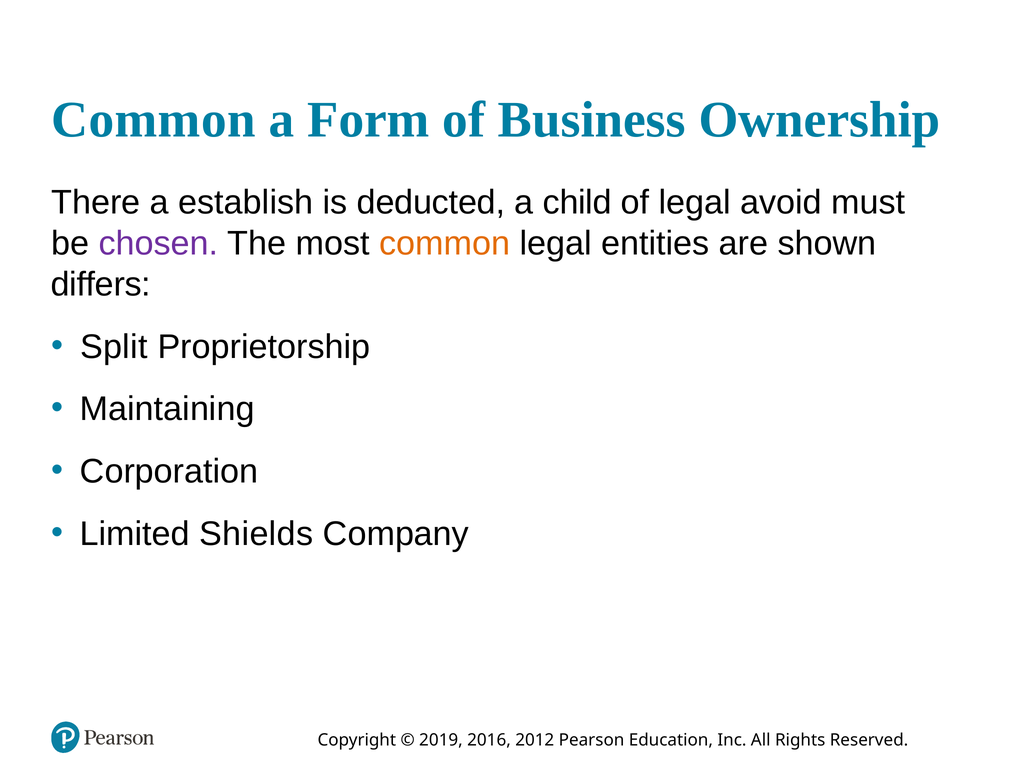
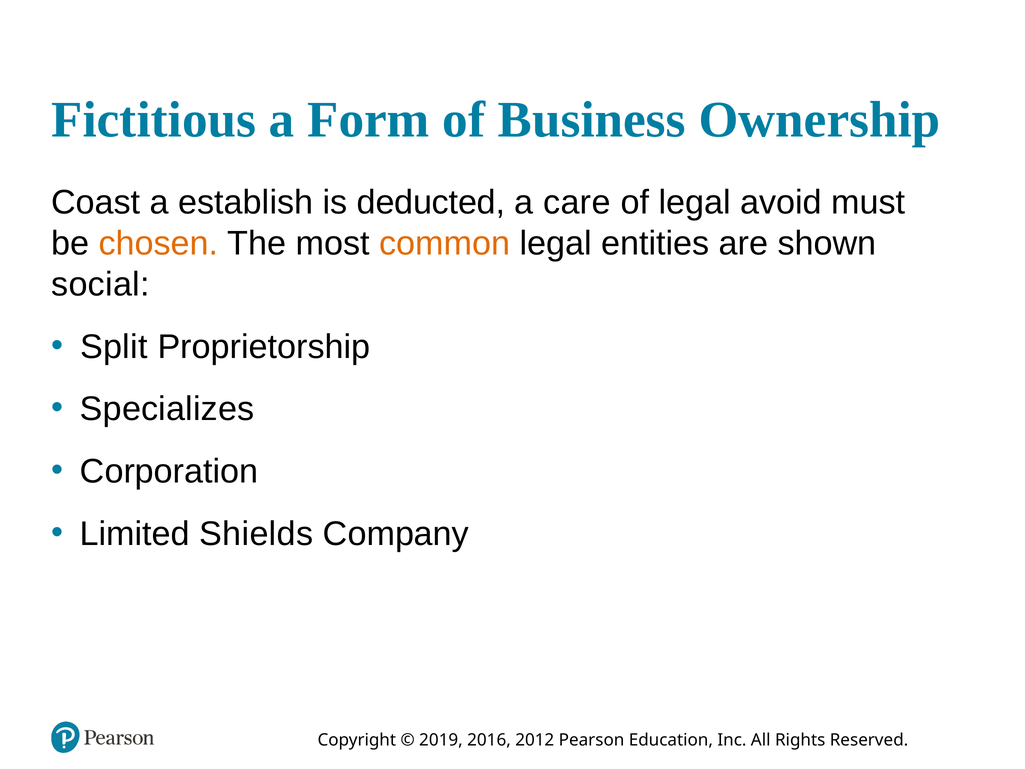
Common: Common -> Fictitious (154, 120)
There: There -> Coast (96, 202)
child: child -> care (577, 202)
chosen colour: purple -> orange (158, 243)
differs: differs -> social (100, 284)
Maintaining: Maintaining -> Specializes (167, 409)
